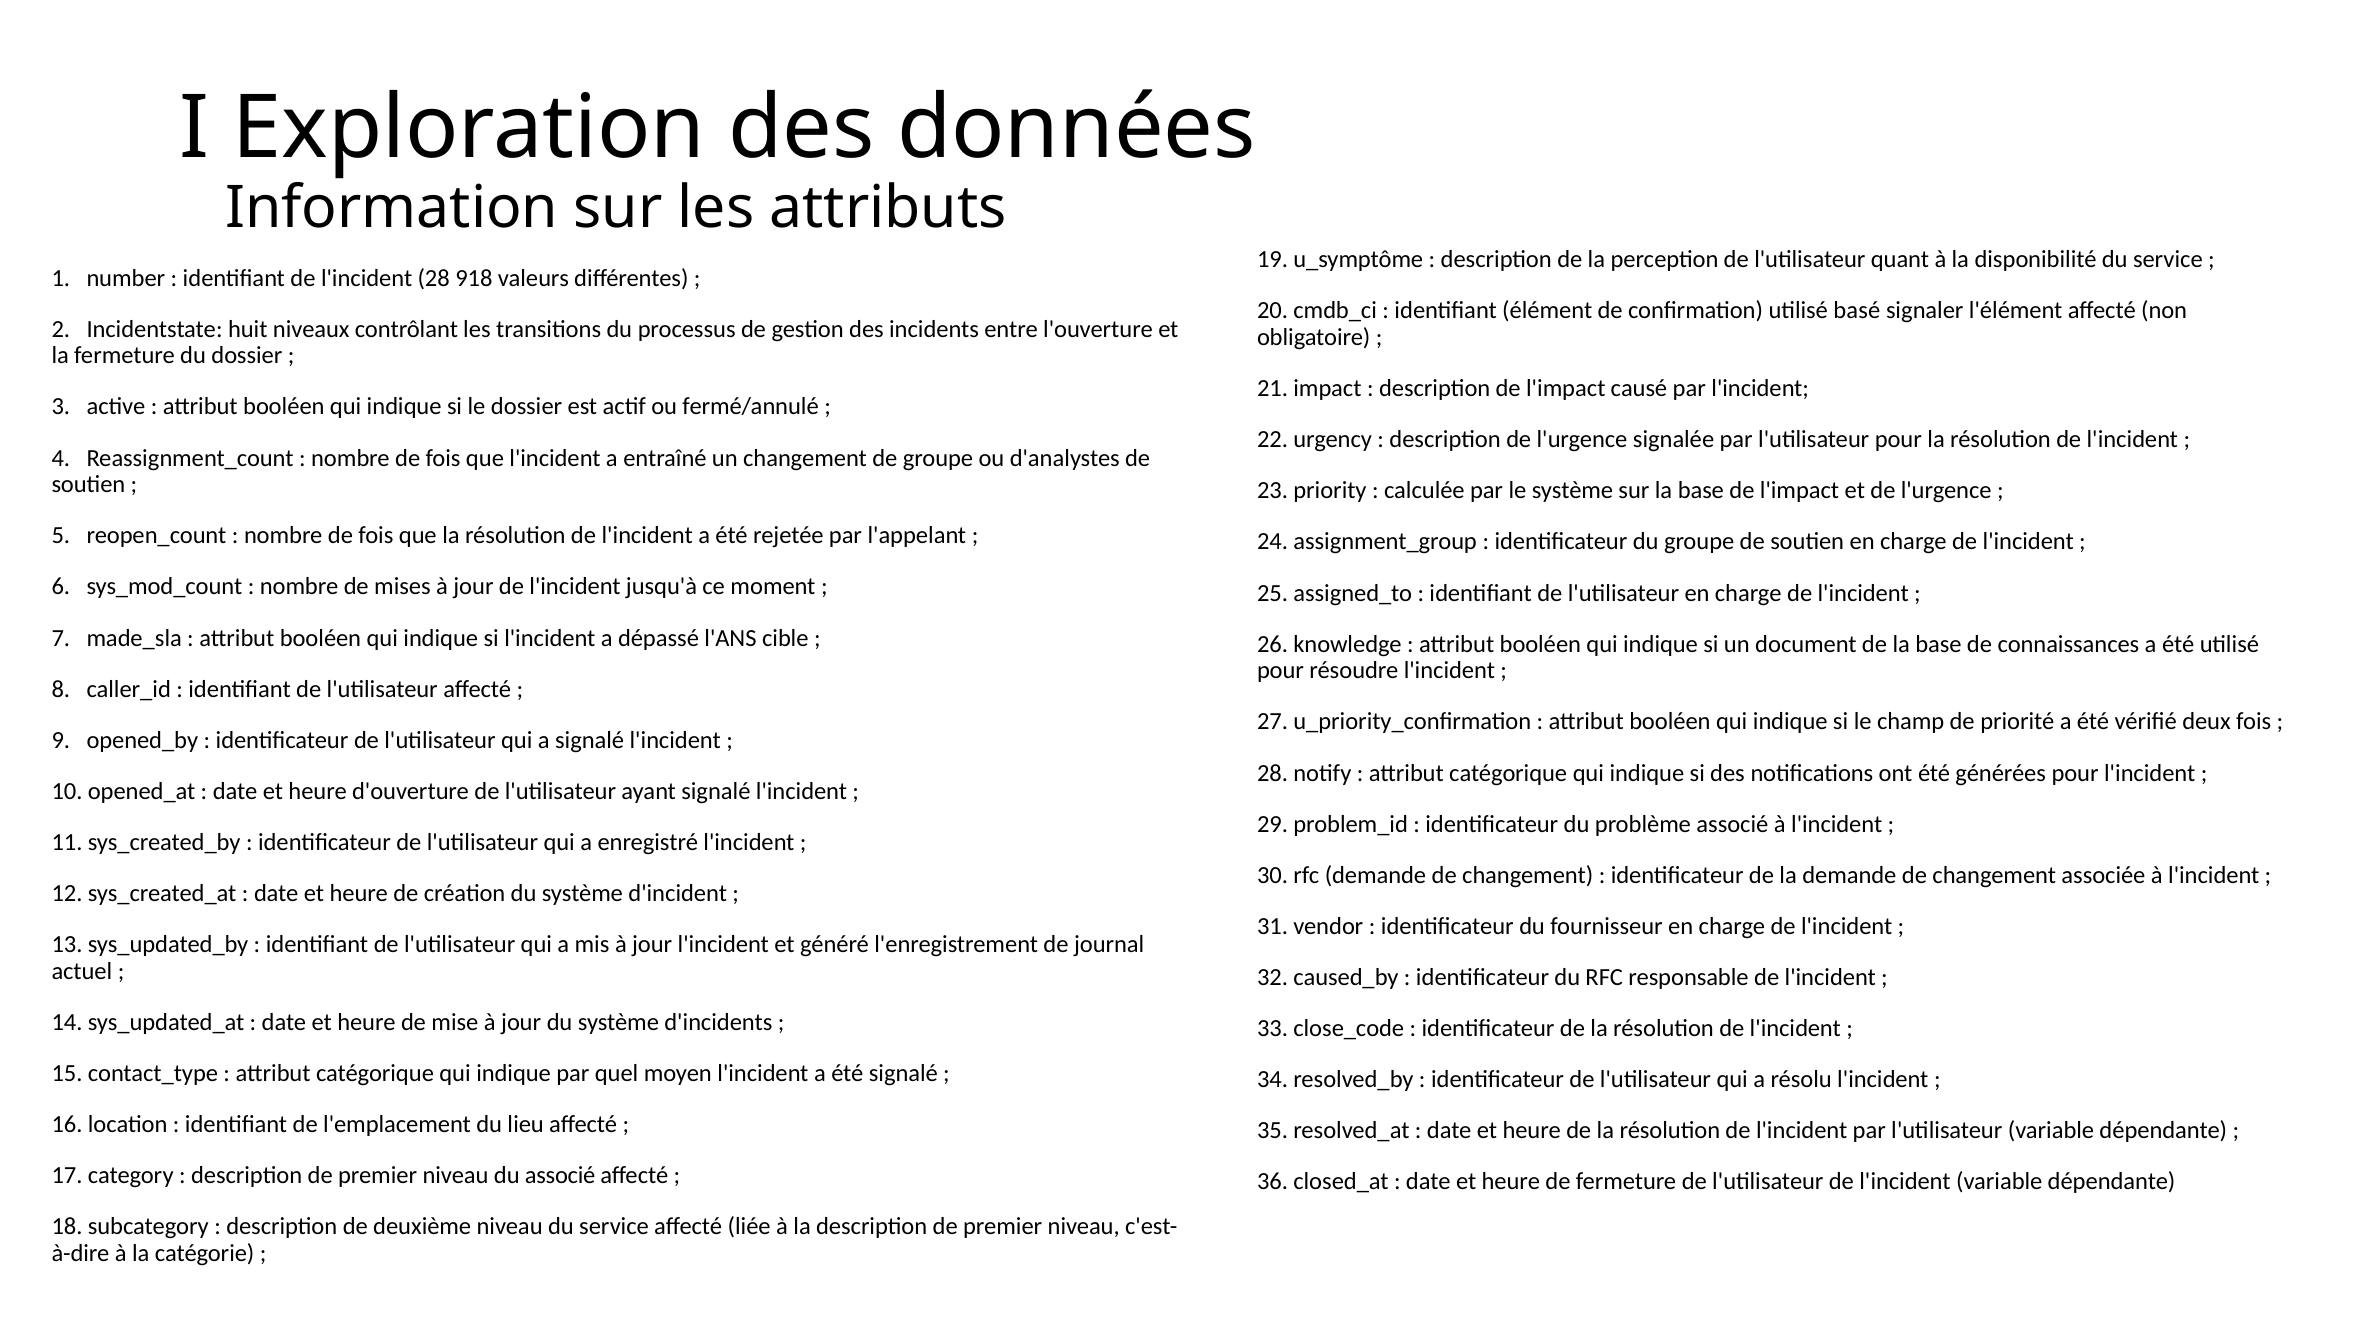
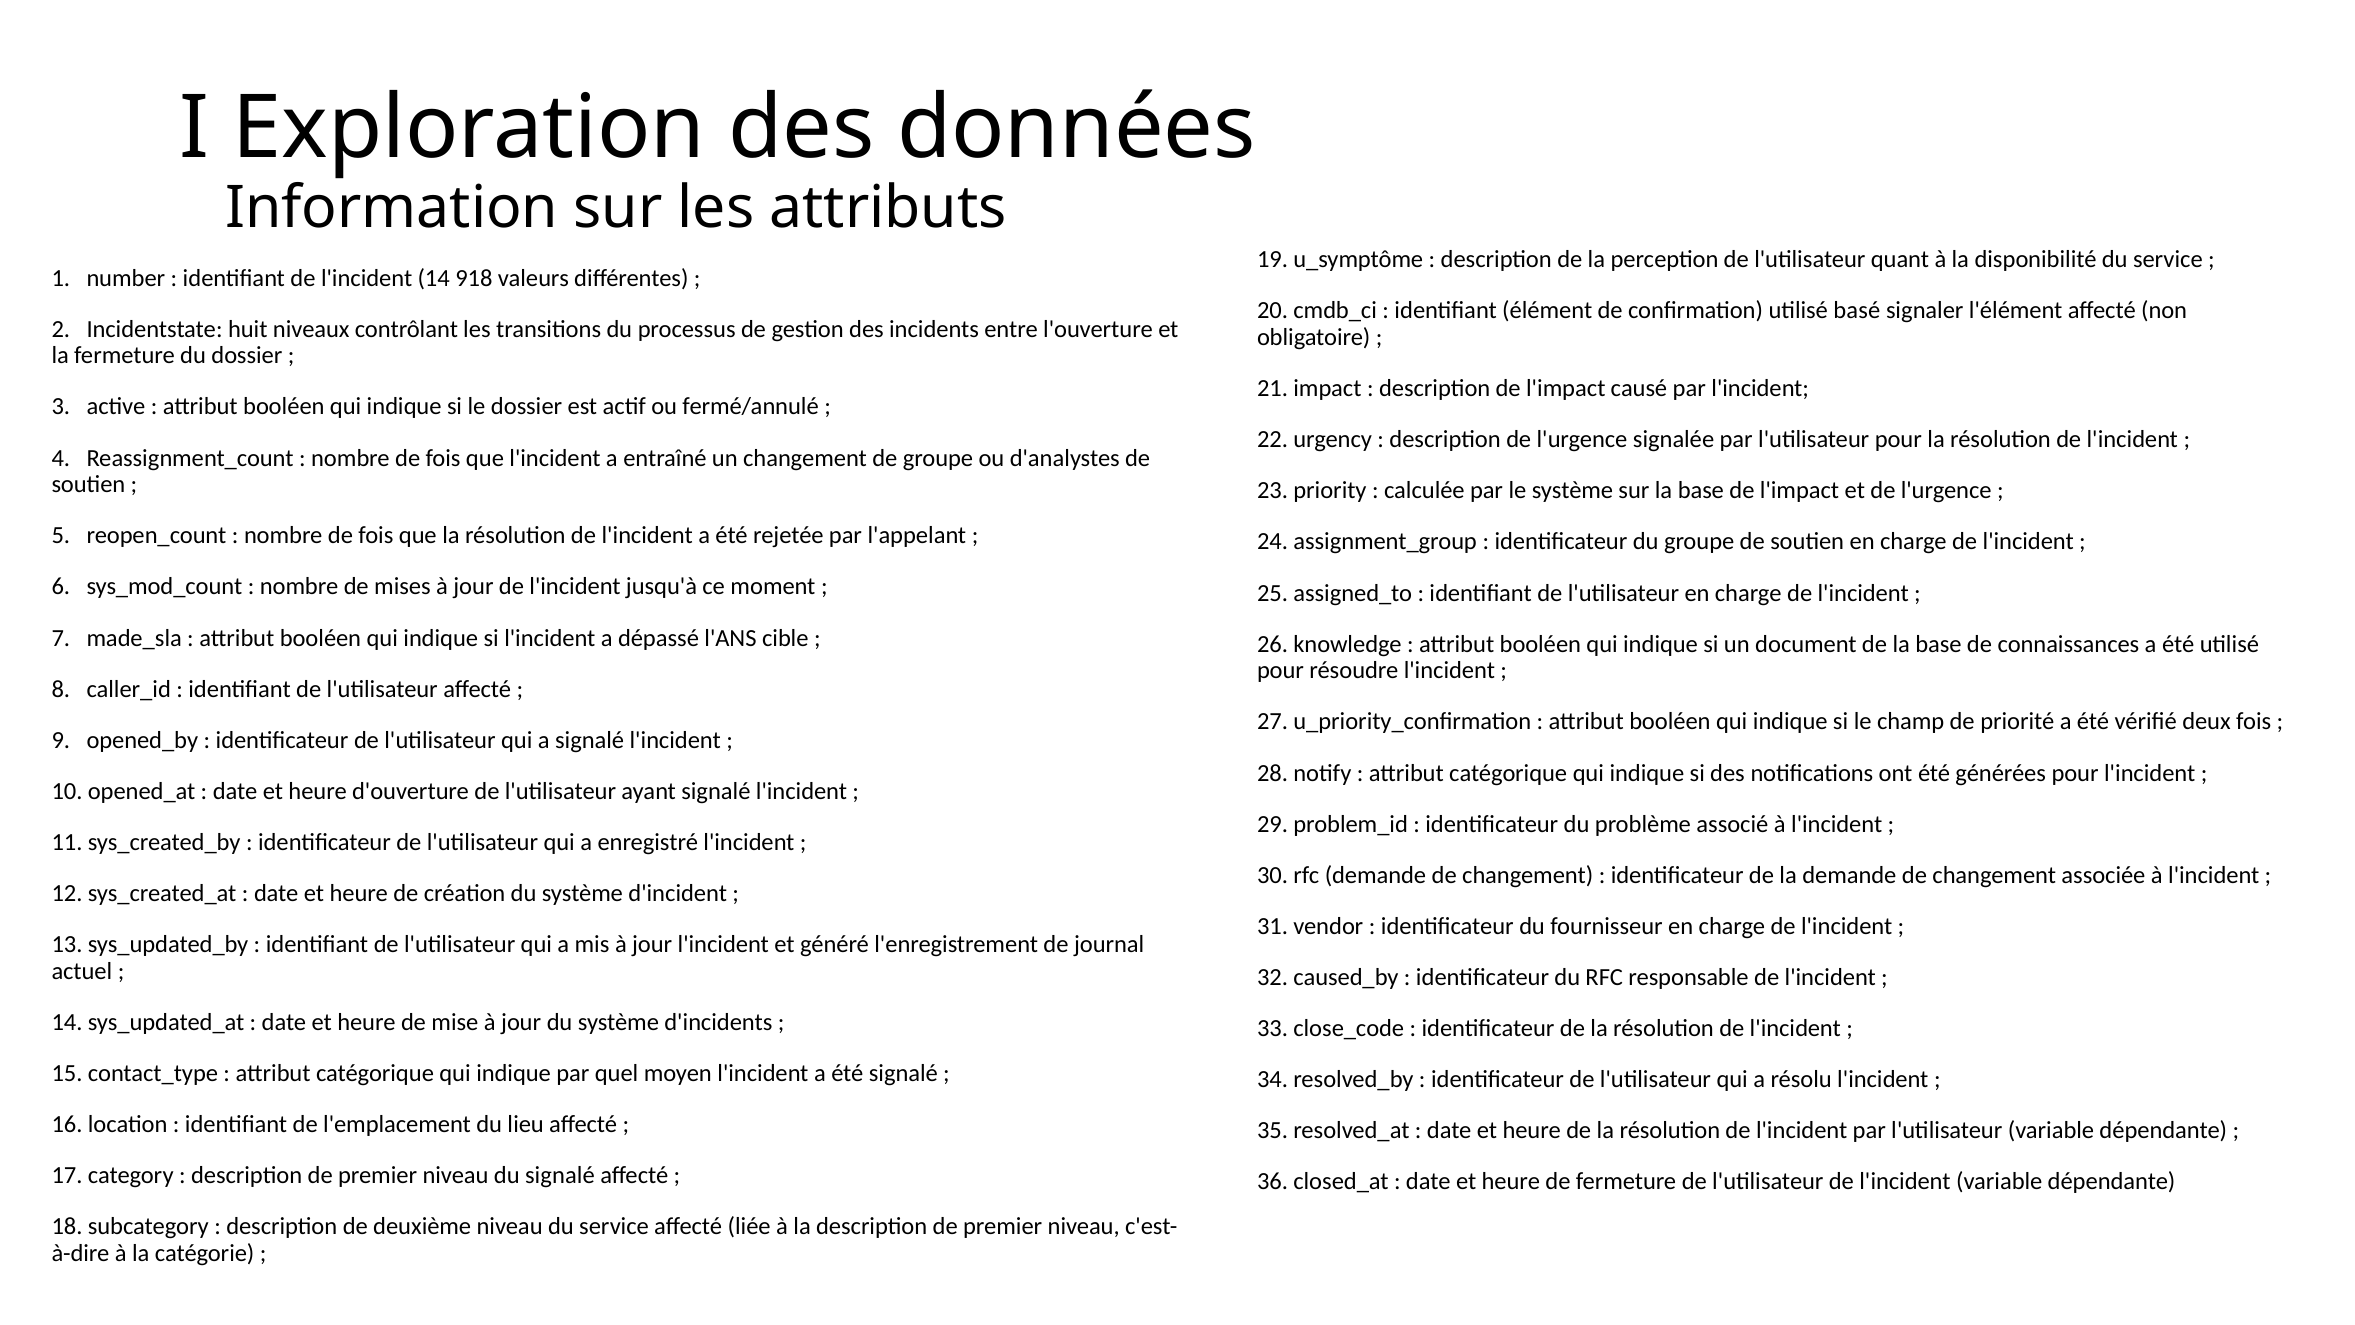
l'incident 28: 28 -> 14 (434, 278)
du associé: associé -> signalé (560, 1175)
